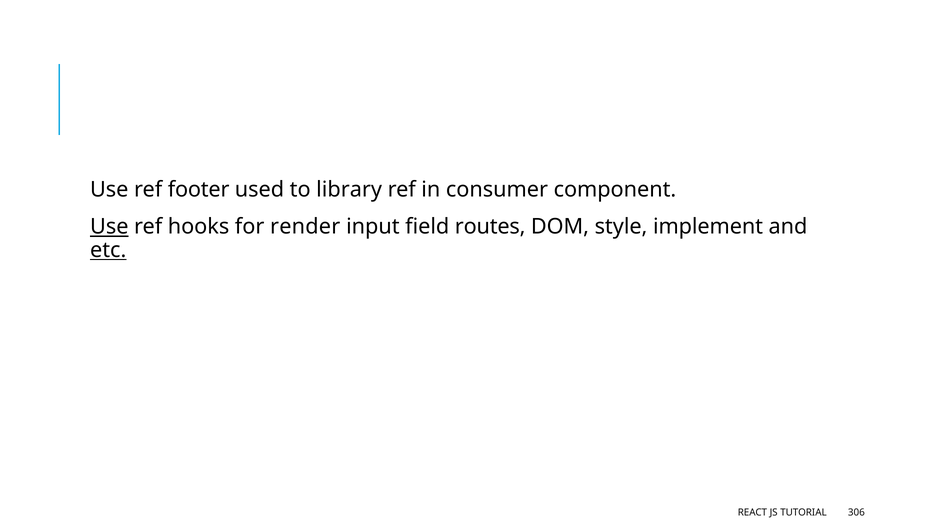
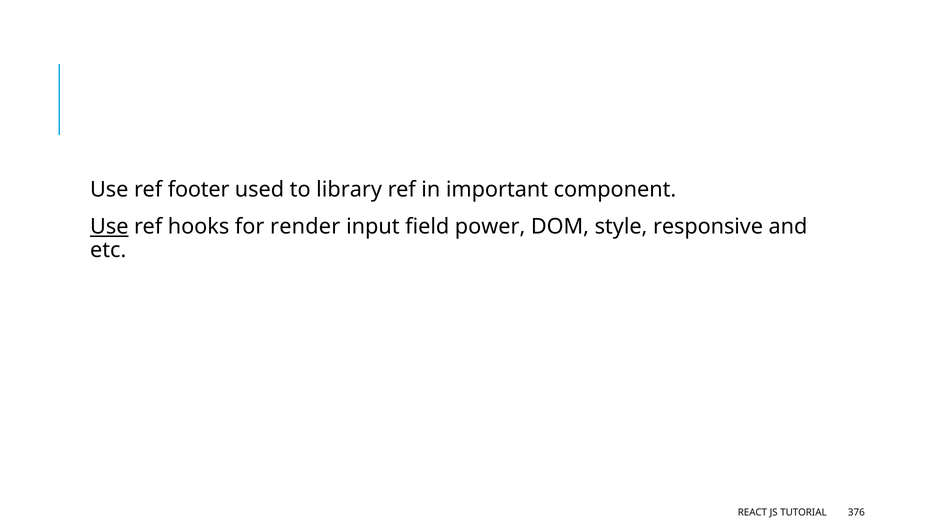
consumer: consumer -> important (497, 190)
routes: routes -> power (490, 227)
implement: implement -> responsive (708, 227)
etc underline: present -> none (108, 250)
306: 306 -> 376 (856, 513)
